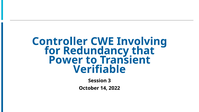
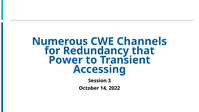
Controller: Controller -> Numerous (60, 41)
Involving: Involving -> Channels (142, 41)
Verifiable: Verifiable -> Accessing (100, 69)
